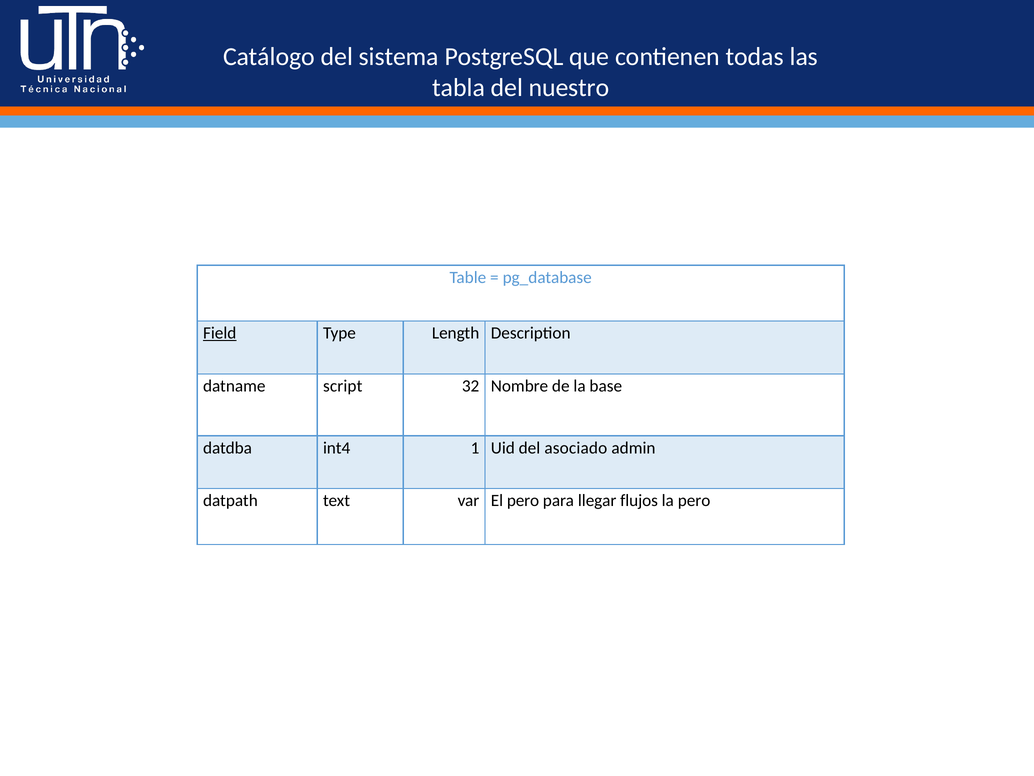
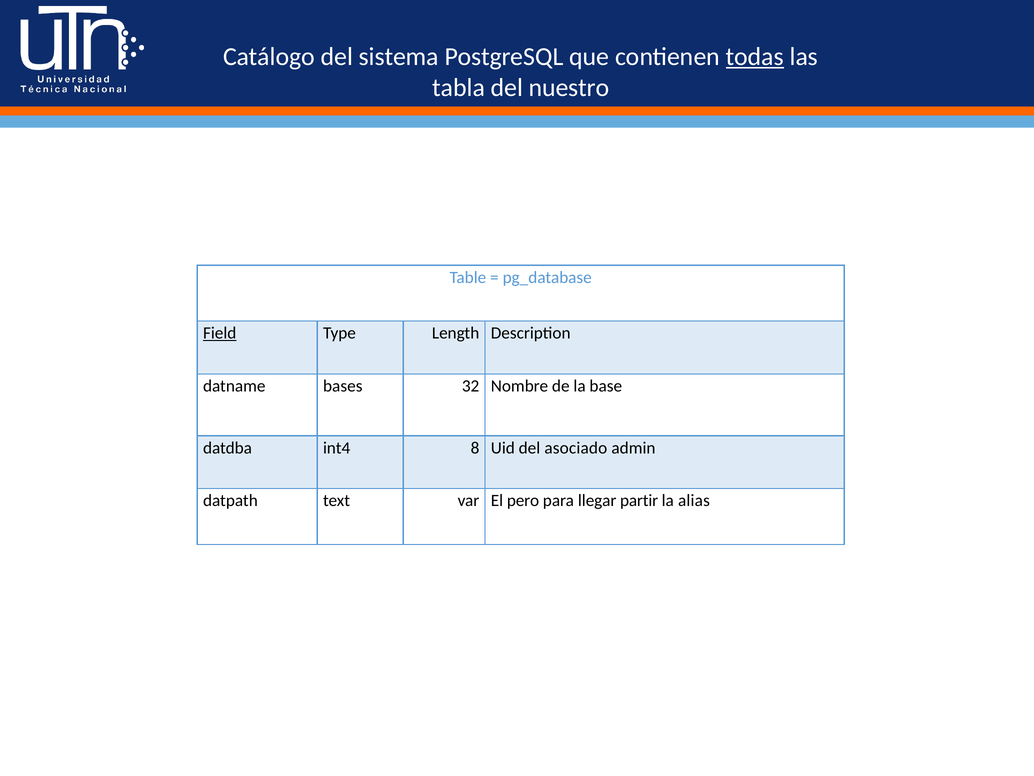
todas underline: none -> present (755, 57)
script: script -> bases (343, 386)
1: 1 -> 8 (475, 448)
flujos: flujos -> partir (639, 500)
la pero: pero -> alias (694, 500)
